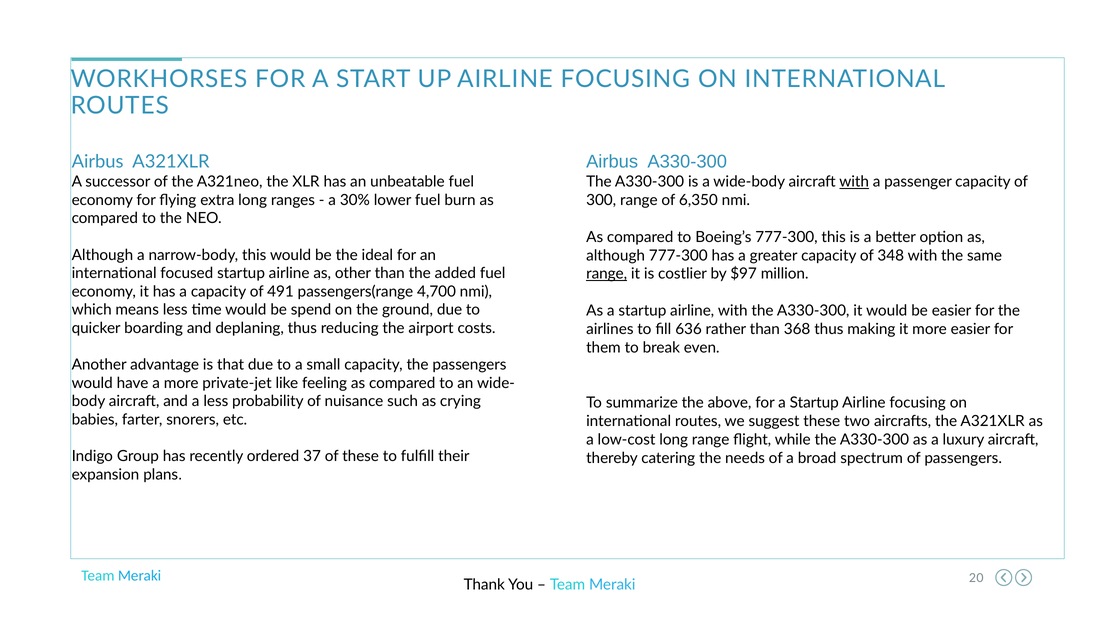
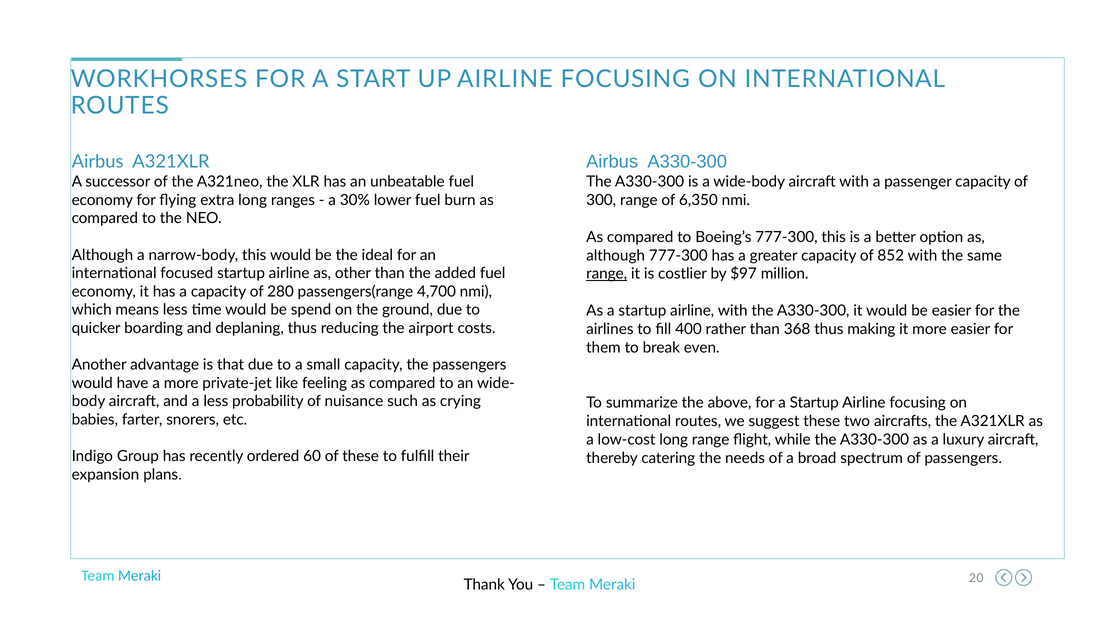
with underline: present -> none (854, 182)
348: 348 -> 852 (891, 255)
491: 491 -> 280 (281, 292)
636: 636 -> 400 (689, 329)
37: 37 -> 60 (312, 456)
